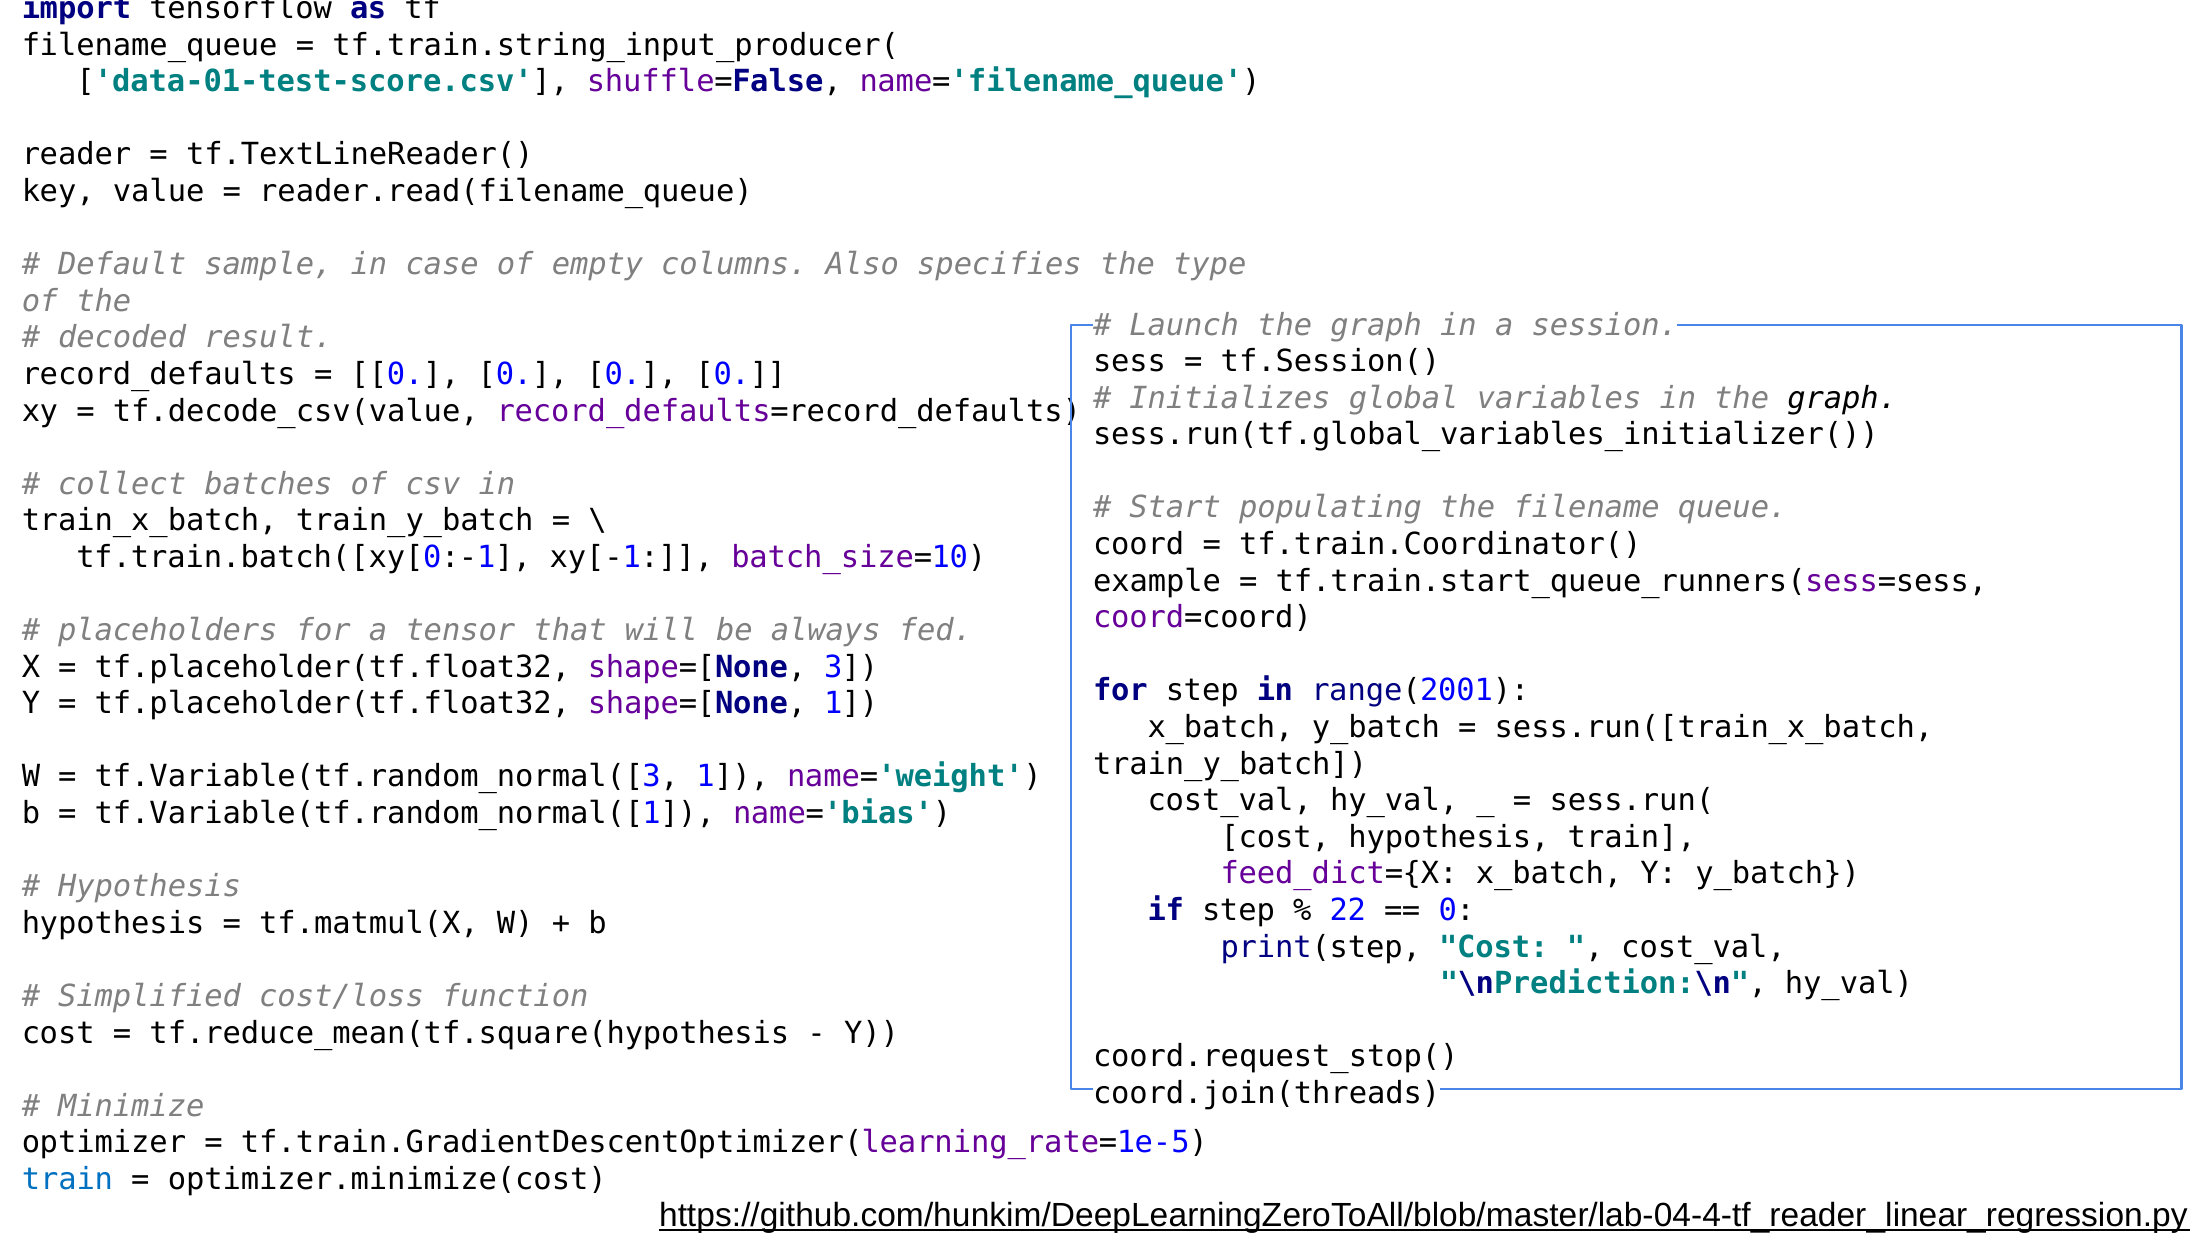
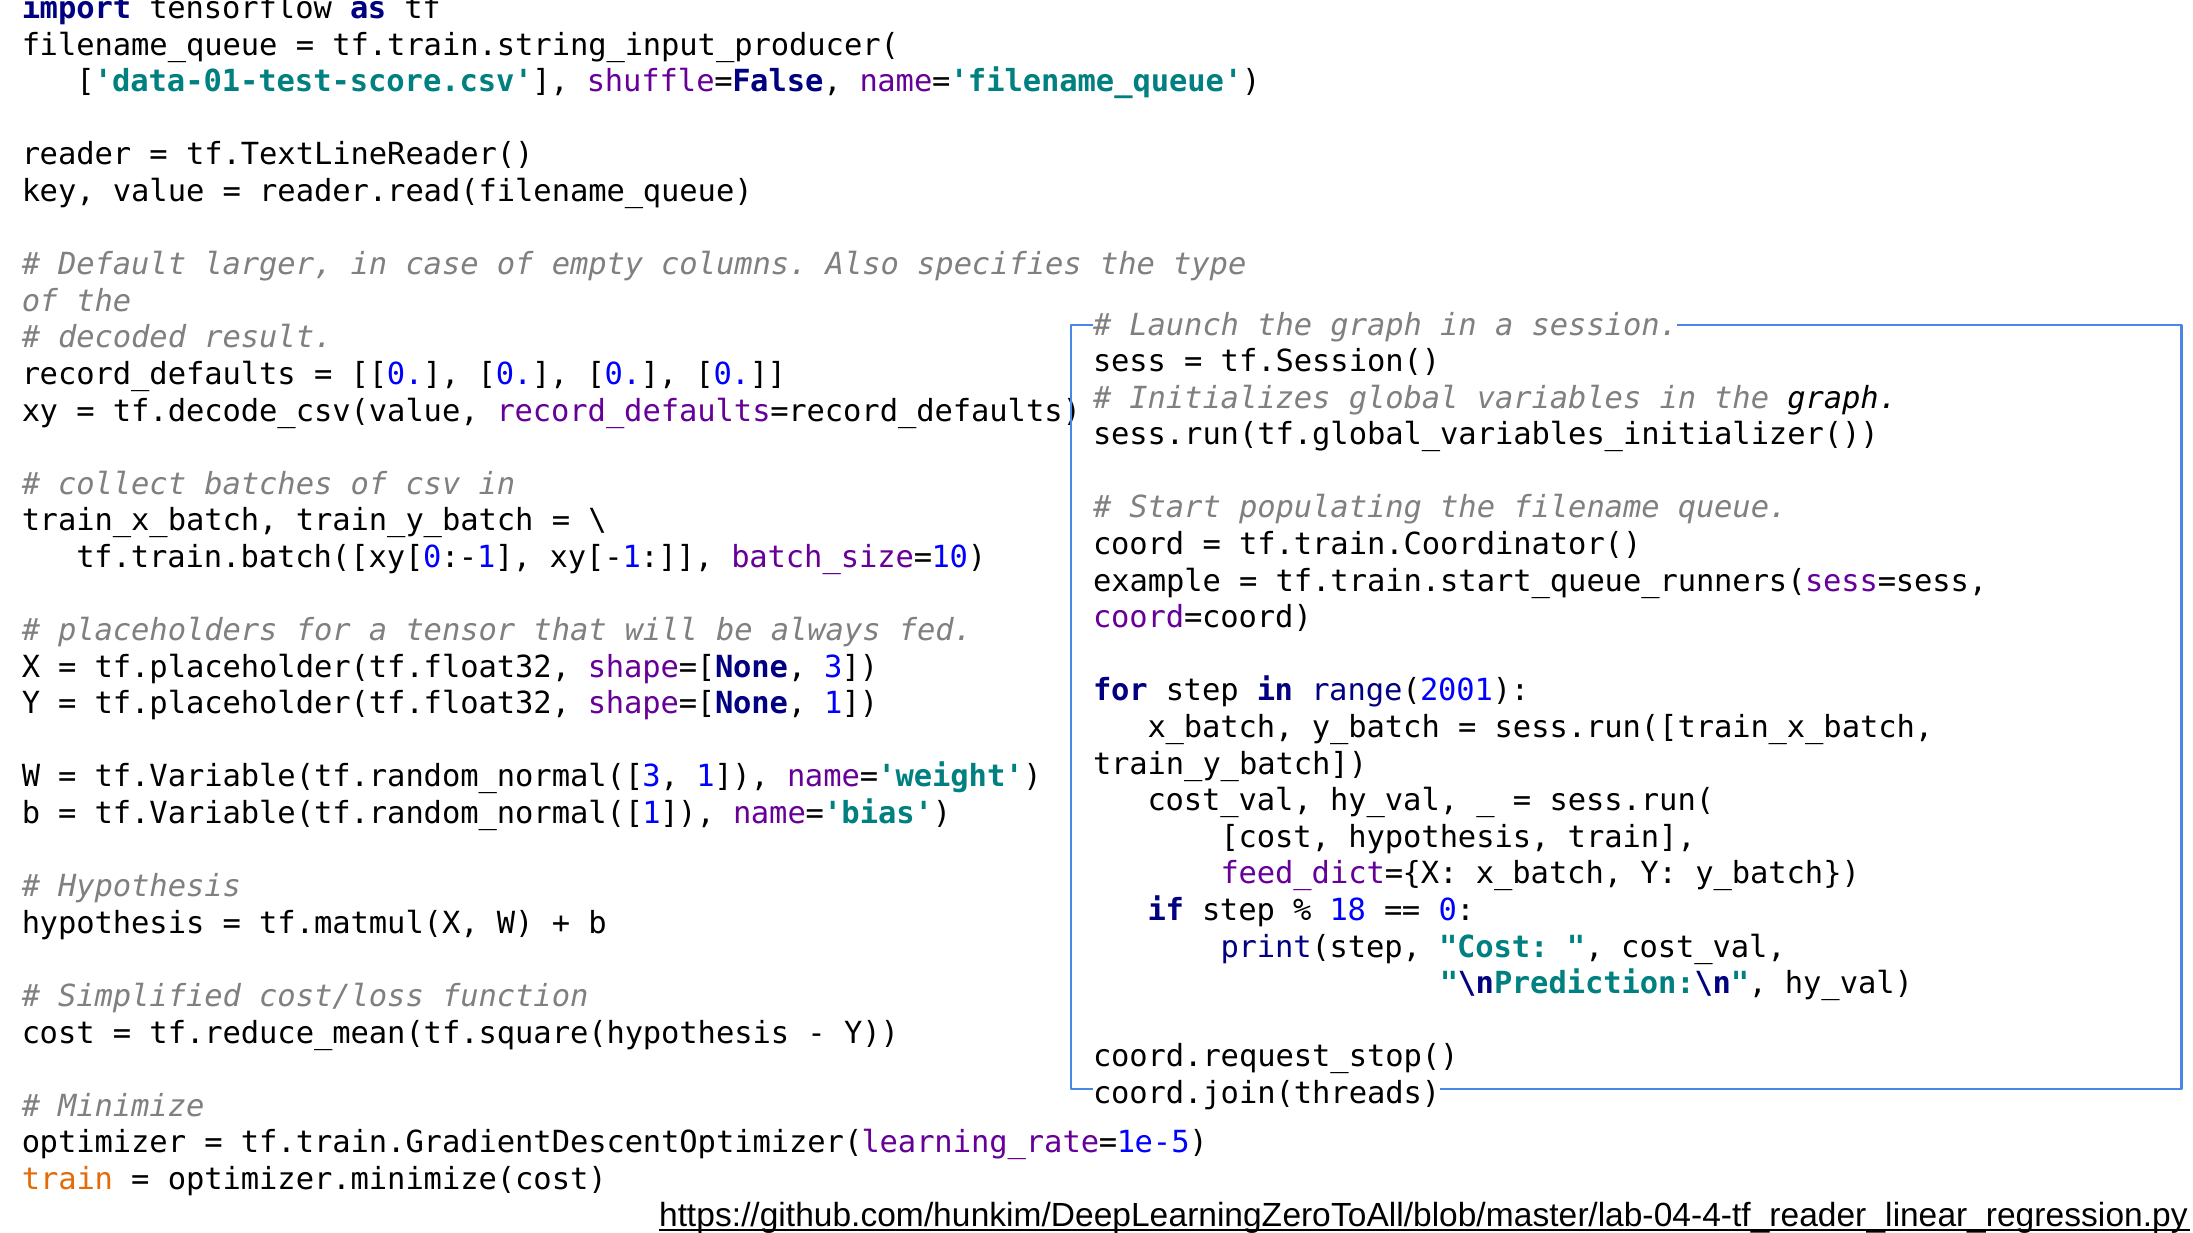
sample: sample -> larger (268, 265)
22: 22 -> 18 (1348, 911)
train colour: blue -> orange (67, 1180)
